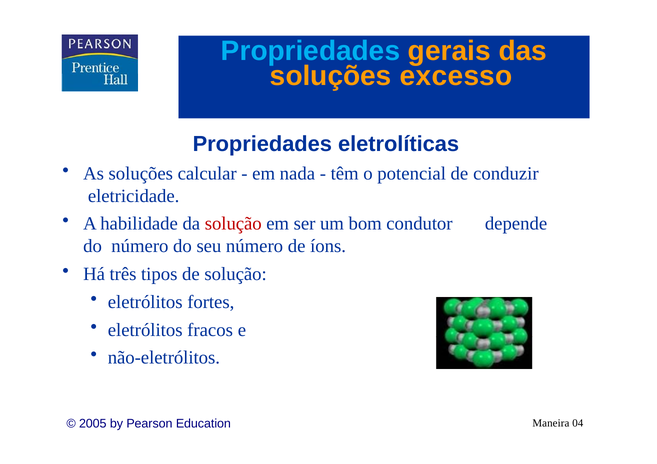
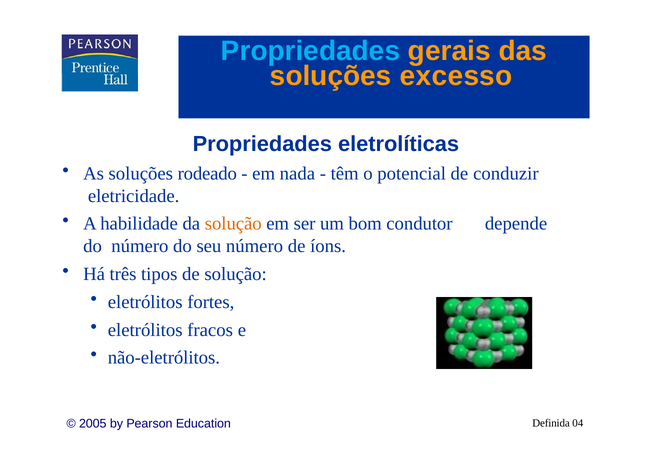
calcular: calcular -> rodeado (207, 174)
solução colour: red -> orange (233, 224)
Maneira: Maneira -> Definida (551, 424)
